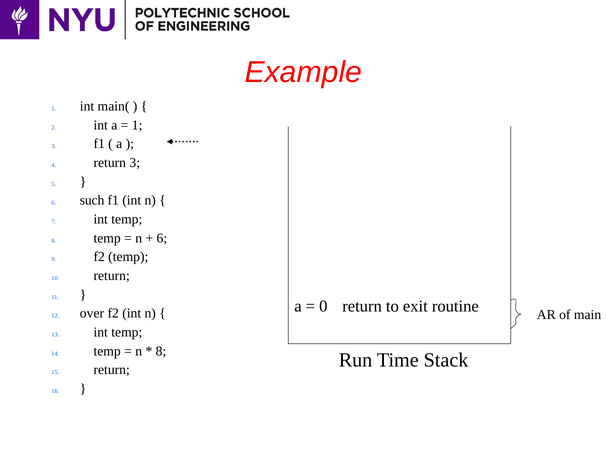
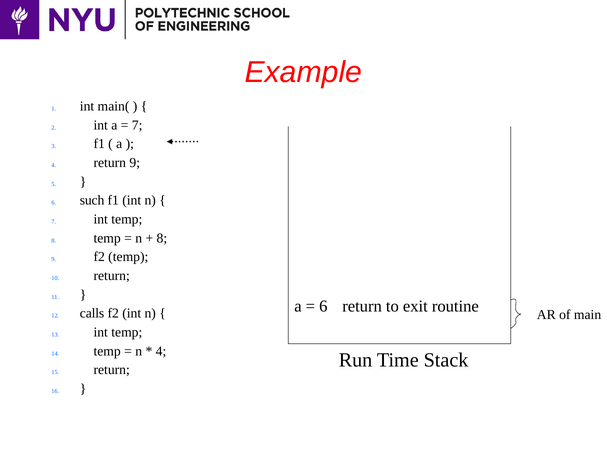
1: 1 -> 7 (137, 125)
return 3: 3 -> 9 (135, 163)
6: 6 -> 8 (162, 238)
0: 0 -> 6 (323, 306)
over: over -> calls (92, 314)
8: 8 -> 4 (161, 351)
